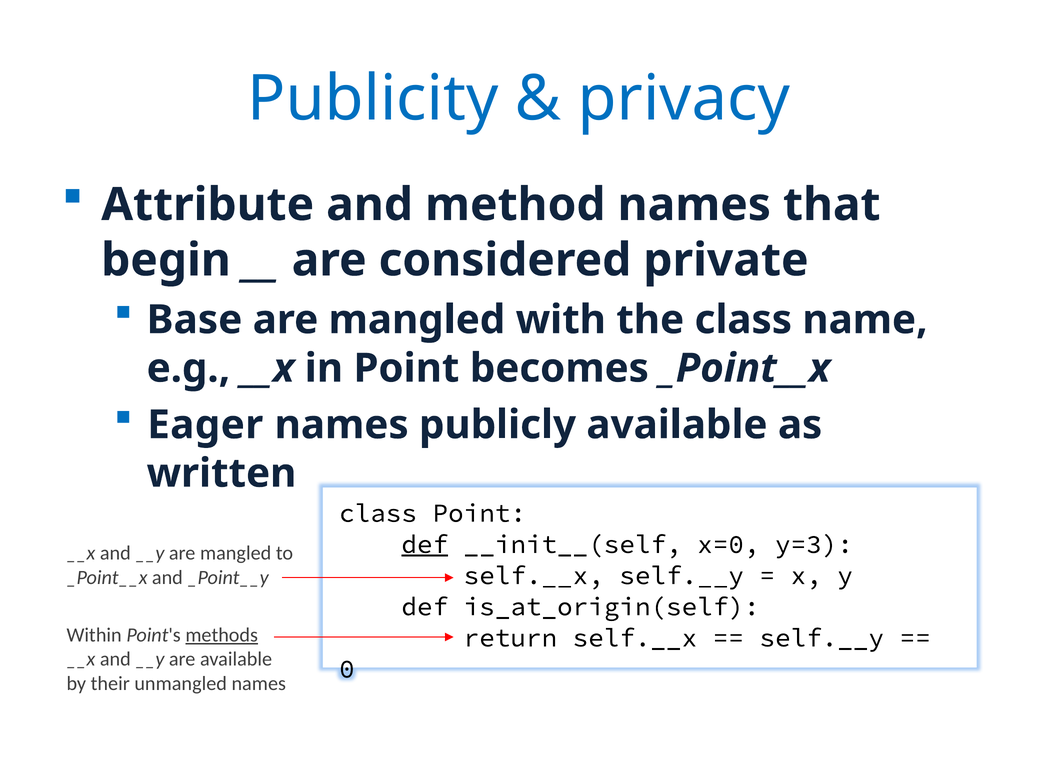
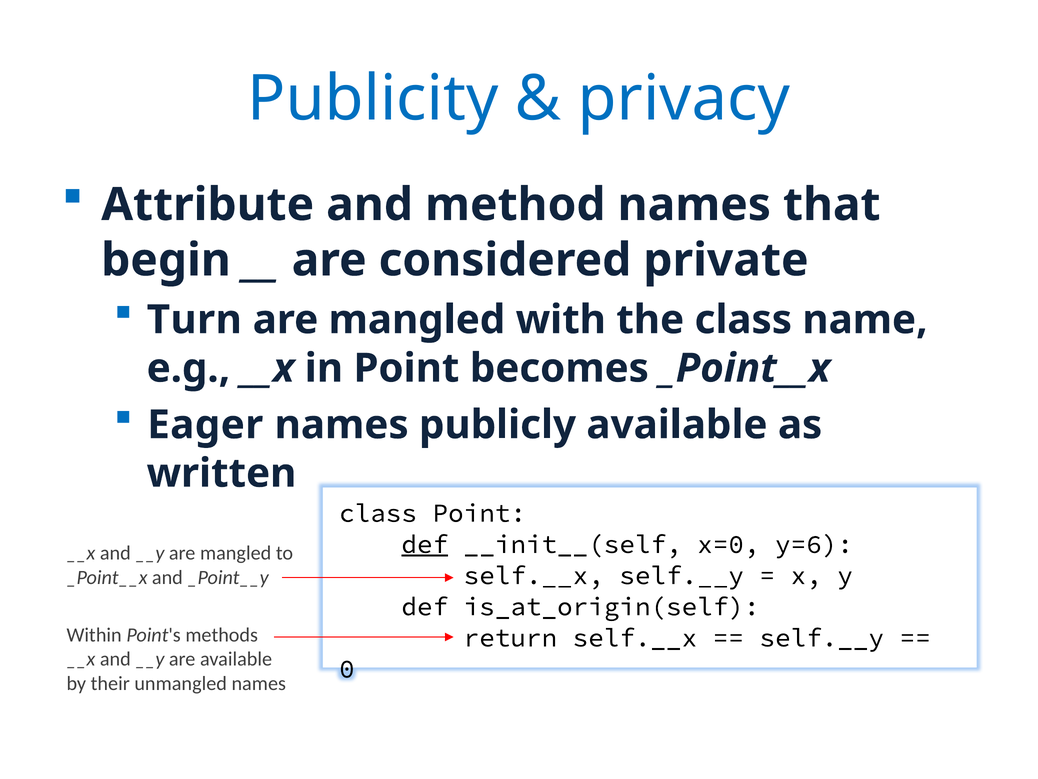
Base: Base -> Turn (194, 320)
y=3: y=3 -> y=6 (814, 544)
methods underline: present -> none (222, 635)
